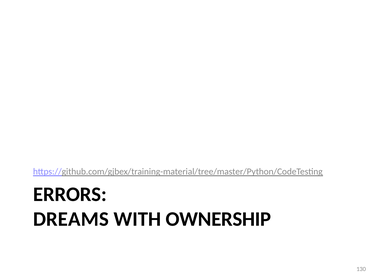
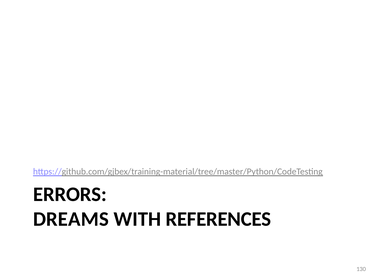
OWNERSHIP: OWNERSHIP -> REFERENCES (218, 219)
